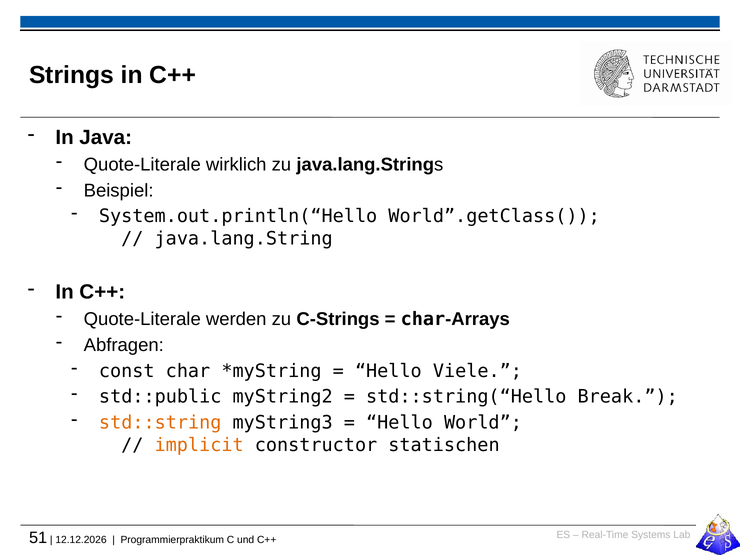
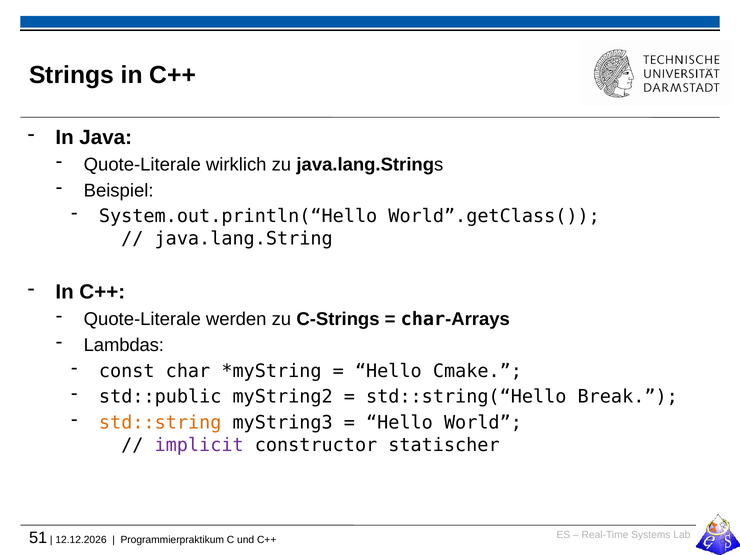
Abfragen: Abfragen -> Lambdas (124, 345)
Viele: Viele -> Cmake (477, 371)
implicit colour: orange -> purple (199, 445)
statischen: statischen -> statischer (444, 445)
